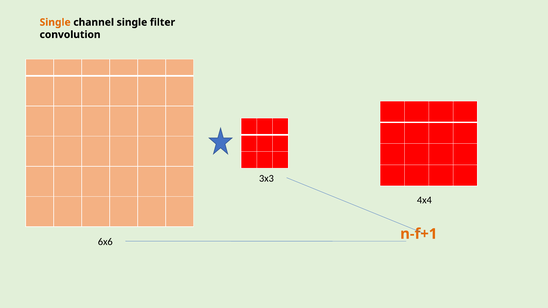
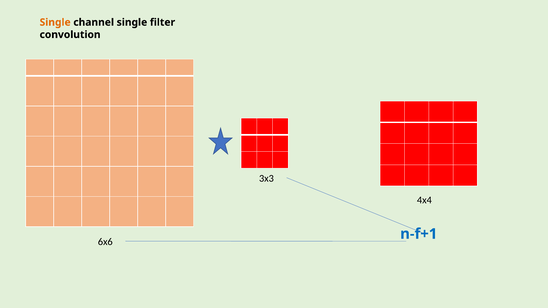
n-f+1 colour: orange -> blue (419, 234)
